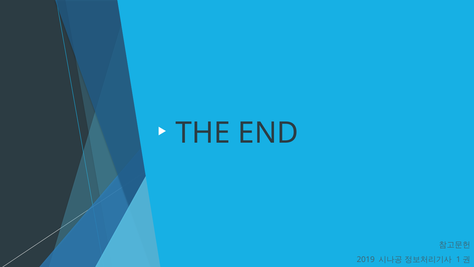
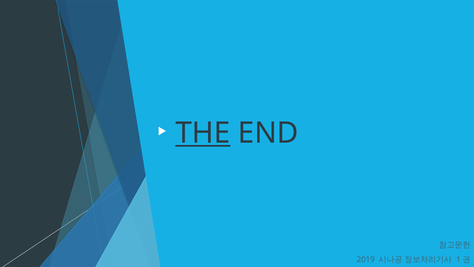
THE underline: none -> present (203, 133)
